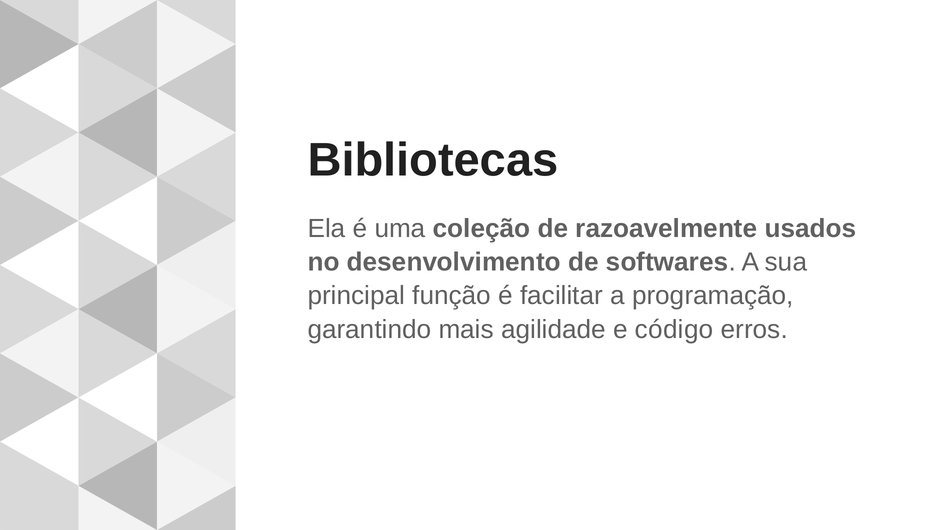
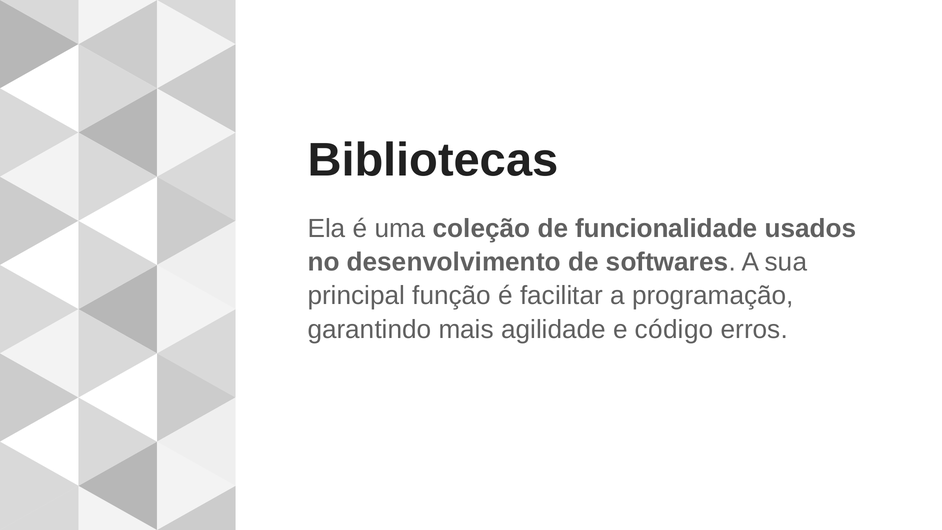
razoavelmente: razoavelmente -> funcionalidade (666, 229)
